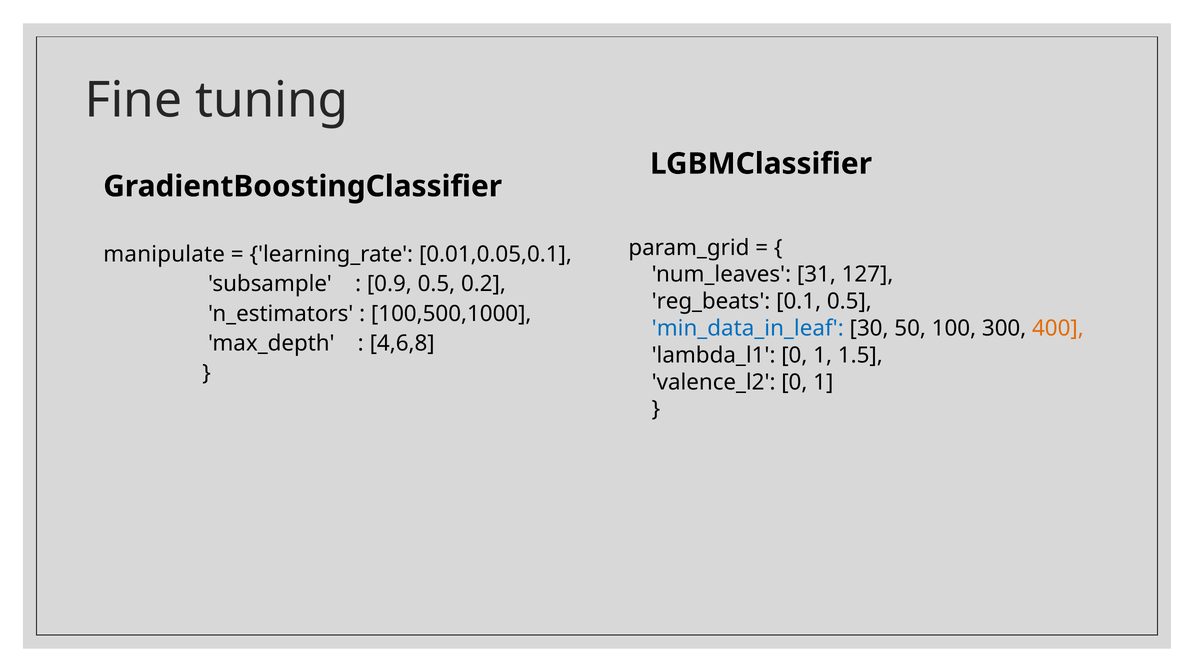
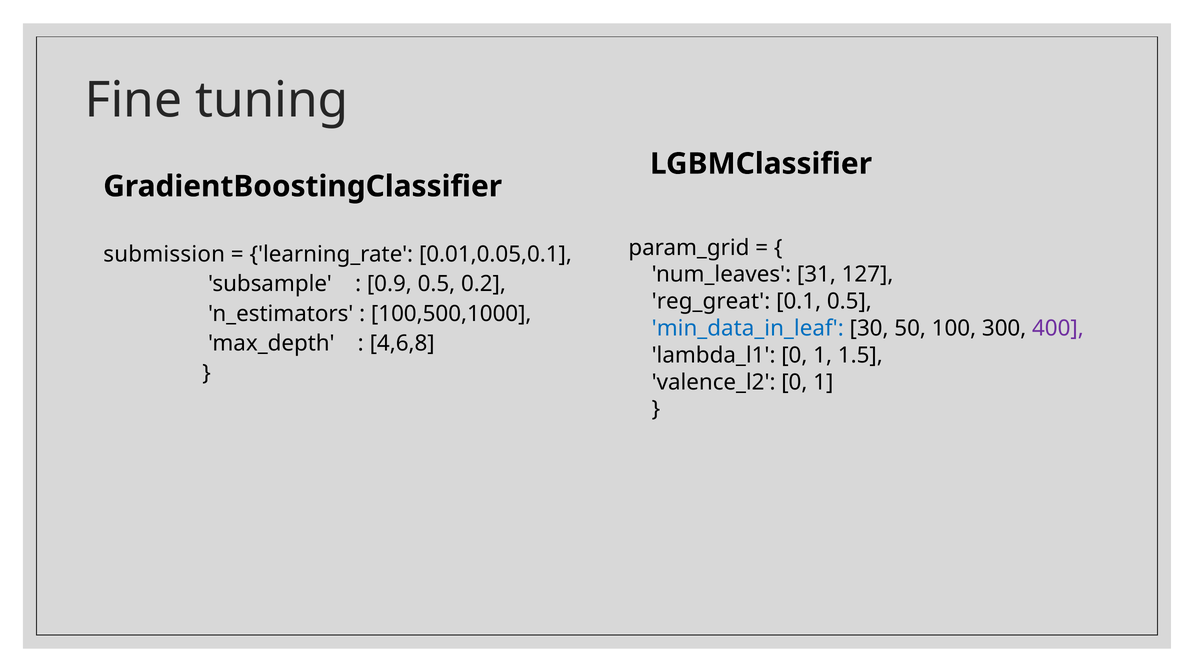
manipulate: manipulate -> submission (164, 254)
reg_beats: reg_beats -> reg_great (711, 301)
400 colour: orange -> purple (1058, 328)
